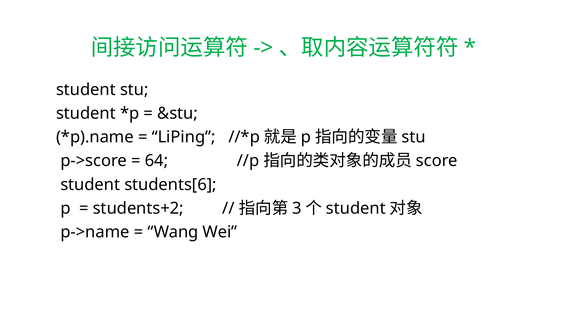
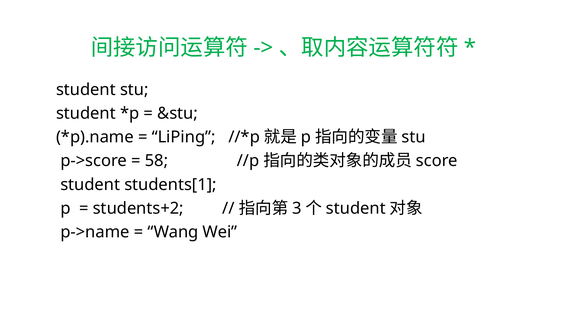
64: 64 -> 58 (157, 161)
students[6: students[6 -> students[1 (171, 185)
